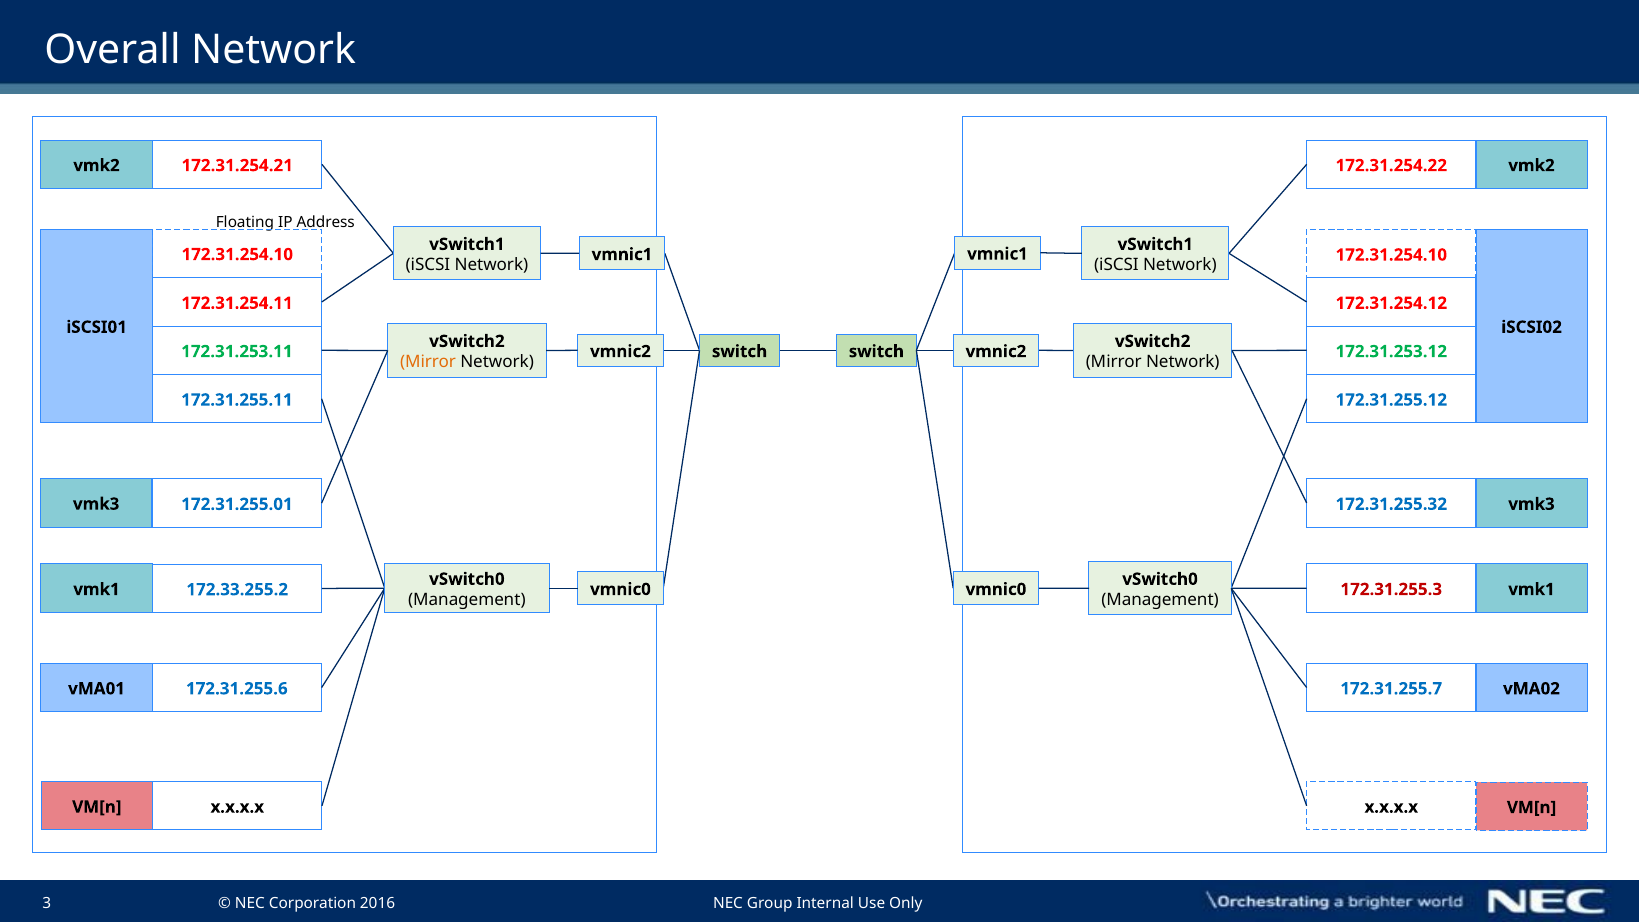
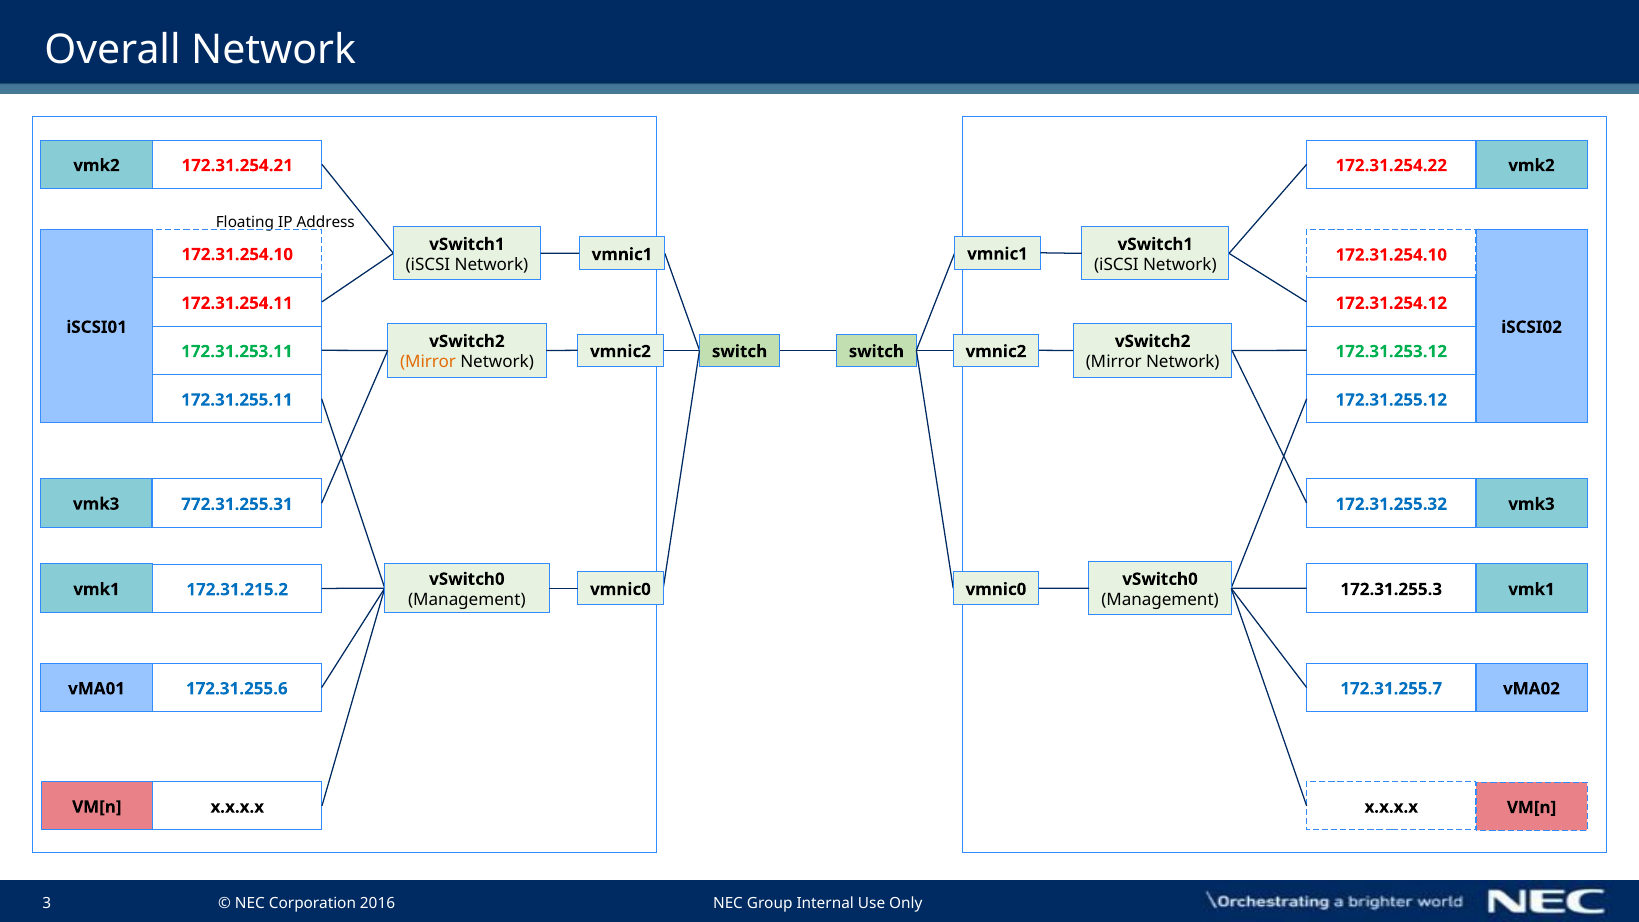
172.31.255.01: 172.31.255.01 -> 772.31.255.31 (237, 504)
172.33.255.2: 172.33.255.2 -> 172.31.215.2 (237, 590)
172.31.255.3 colour: red -> black (1391, 589)
